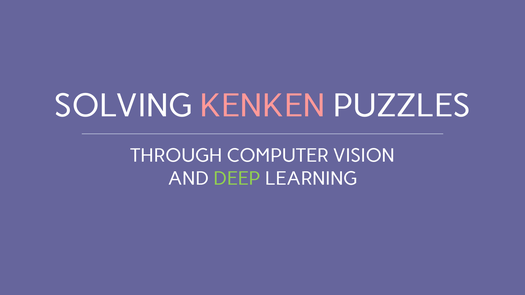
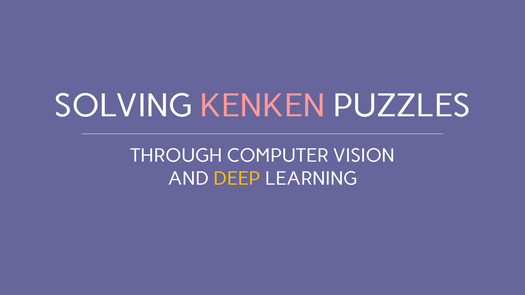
DEEP colour: light green -> yellow (237, 179)
